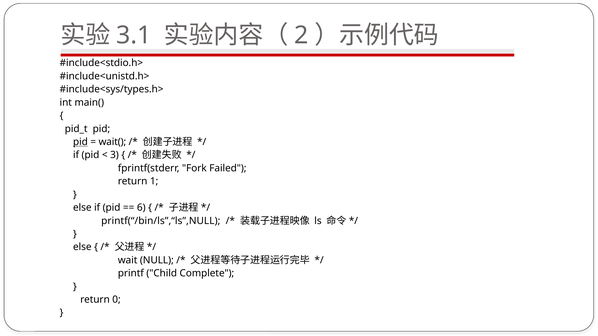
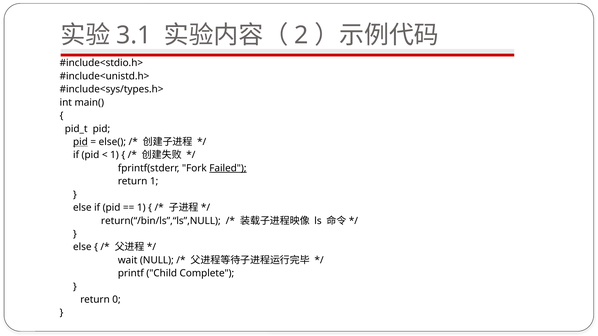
wait(: wait( -> else( (112, 142)
3: 3 -> 1 (114, 155)
Failed underline: none -> present (228, 168)
6: 6 -> 1 (141, 208)
printf(“/bin/ls”,“ls”,NULL: printf(“/bin/ls”,“ls”,NULL -> return(“/bin/ls”,“ls”,NULL (161, 221)
